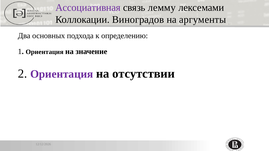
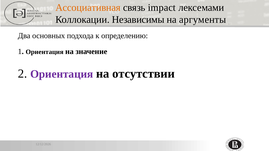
Ассоциативная colour: purple -> orange (88, 8)
лемму: лемму -> impact (162, 8)
Виноградов: Виноградов -> Независимы (138, 20)
